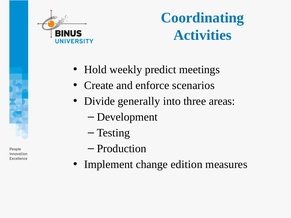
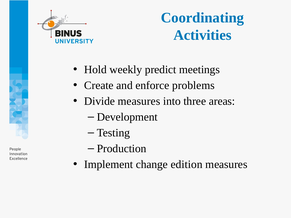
scenarios: scenarios -> problems (193, 85)
Divide generally: generally -> measures (139, 101)
